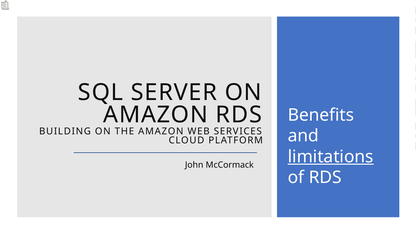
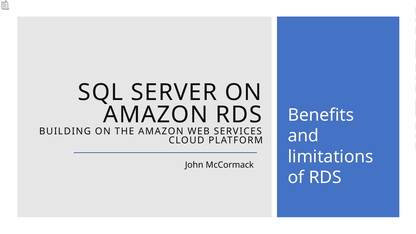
limitations underline: present -> none (331, 157)
